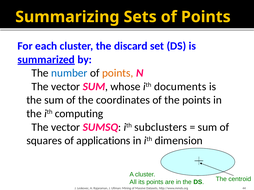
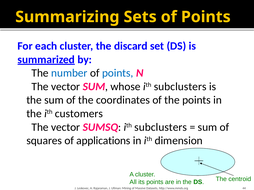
points colour: orange -> blue (118, 73)
whose ith documents: documents -> subclusters (180, 87)
computing: computing -> customers (79, 114)
